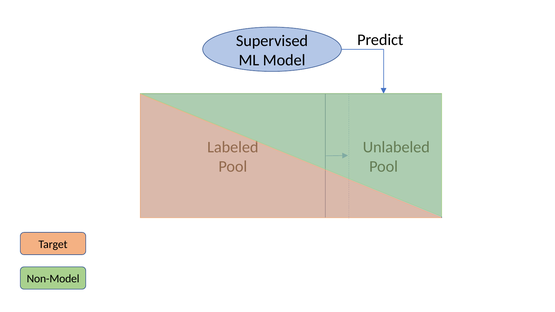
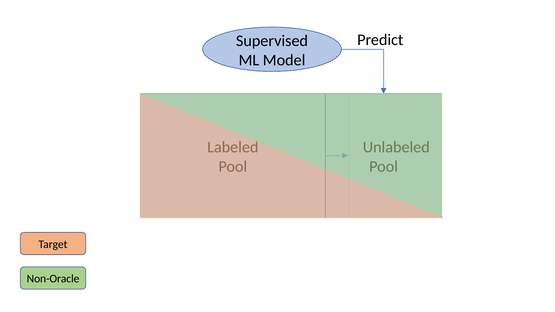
Non-Model: Non-Model -> Non-Oracle (53, 279)
